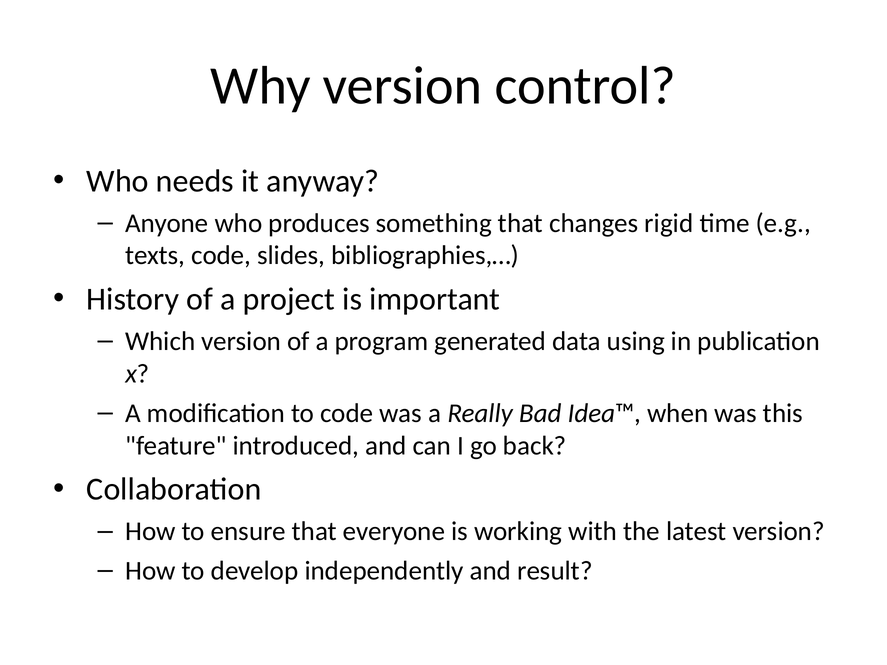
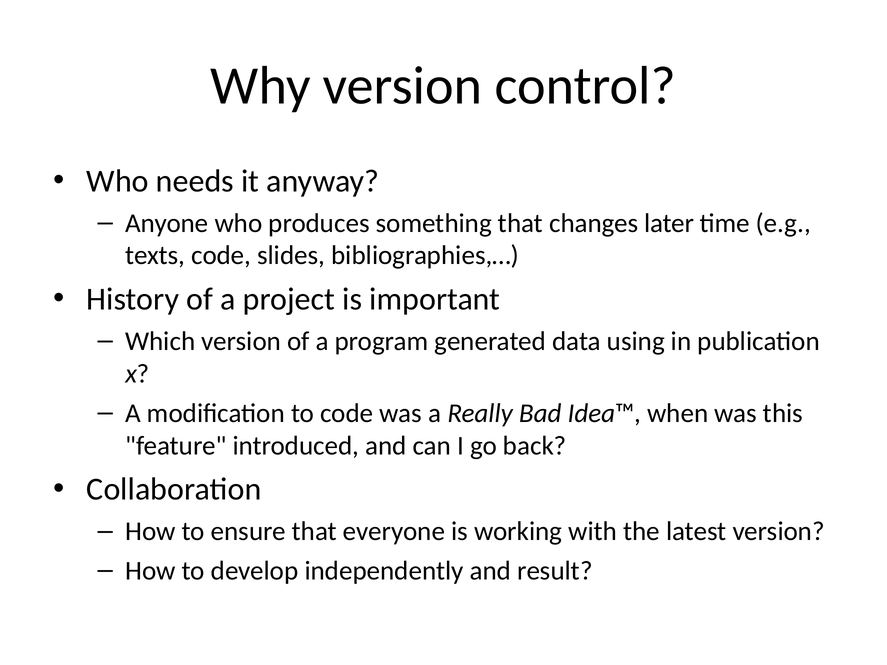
rigid: rigid -> later (669, 223)
